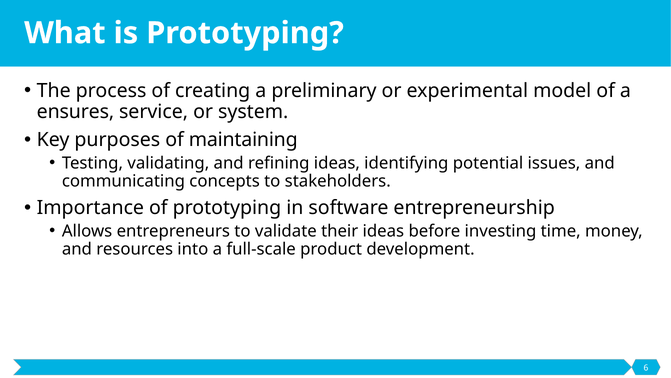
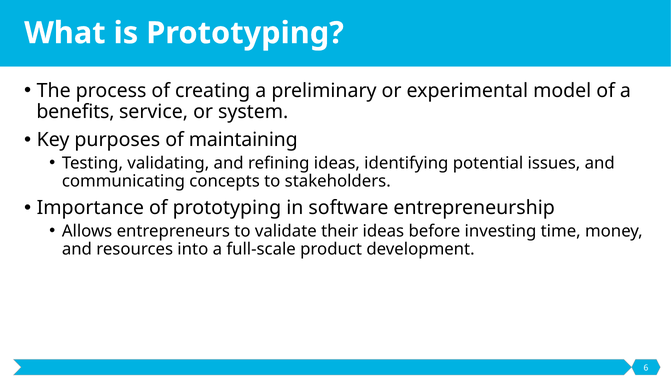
ensures: ensures -> benefits (75, 112)
